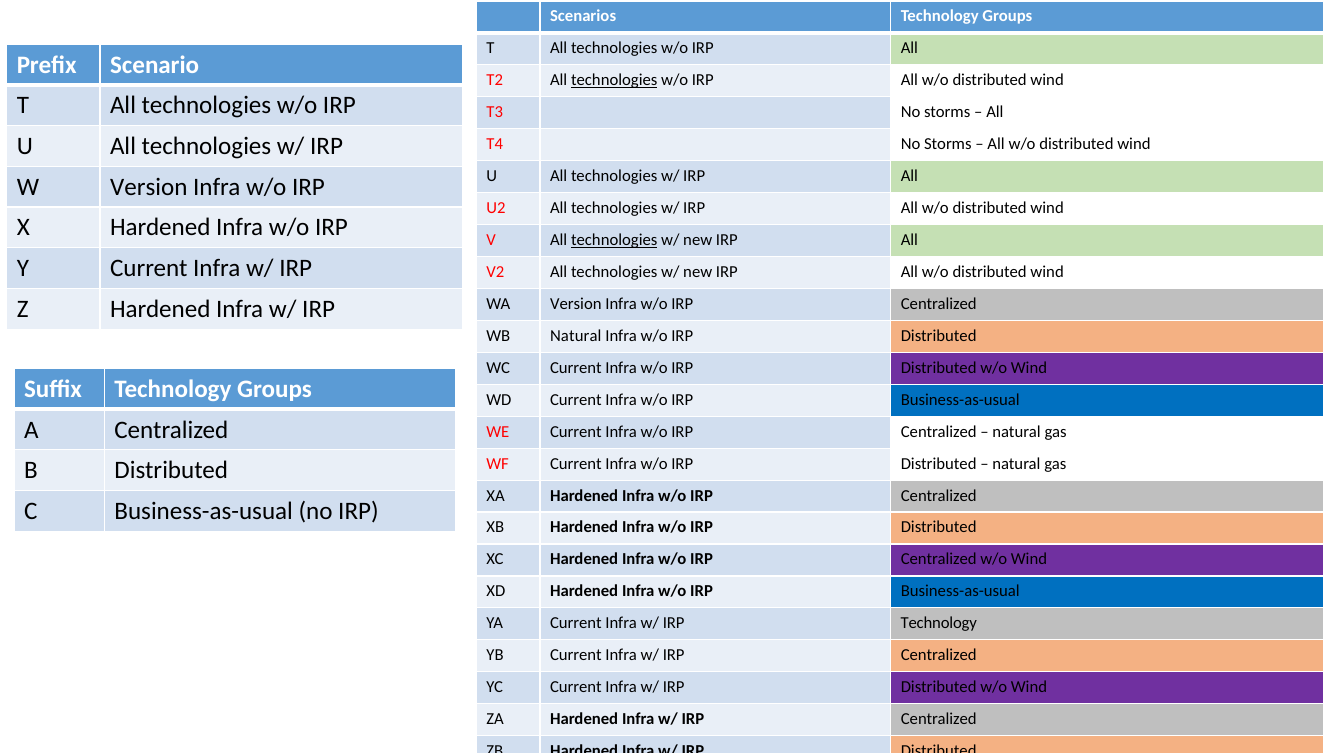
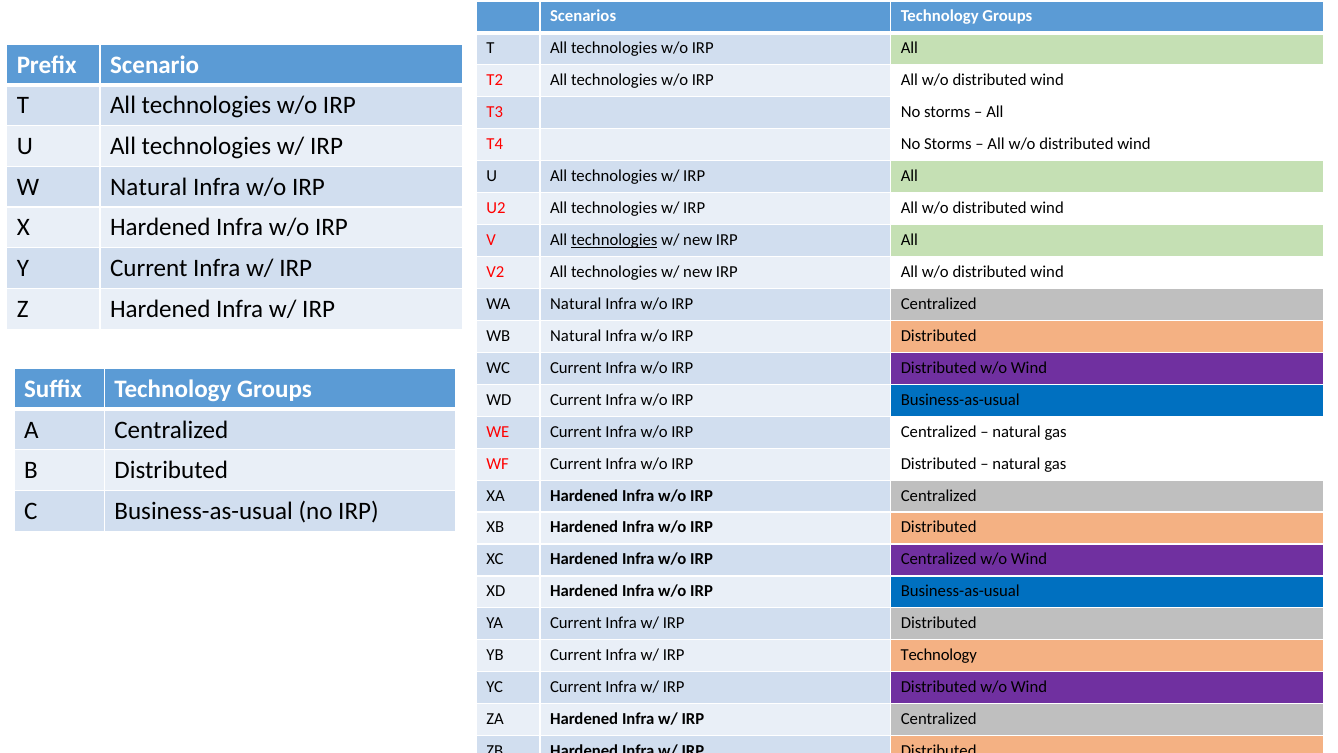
technologies underline: present -> none (614, 80)
W Version: Version -> Natural (149, 187)
WA Version: Version -> Natural (576, 304)
Technology: Technology -> Distributed (939, 623)
Centralized: Centralized -> Technology (939, 655)
